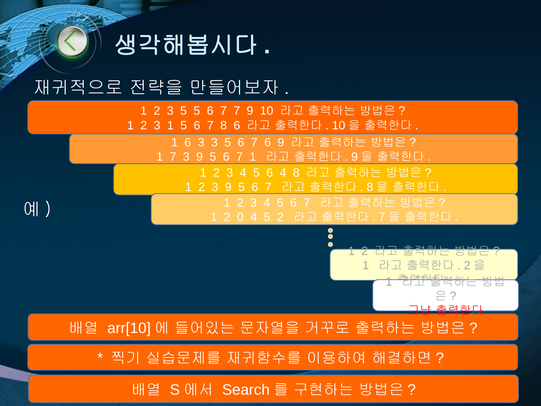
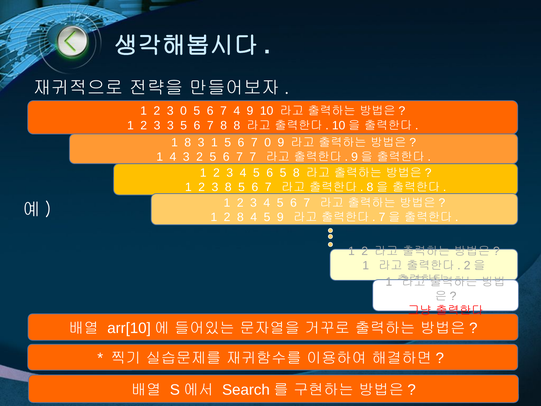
2 3 5: 5 -> 0 (183, 111)
7 7: 7 -> 4 (237, 111)
3 1: 1 -> 3 (170, 125)
8 6: 6 -> 8 (237, 125)
1 6: 6 -> 8 (188, 142)
3 3: 3 -> 1 (214, 142)
7 6: 6 -> 0 (268, 142)
1 7: 7 -> 4 (173, 157)
9: 9 -> 2 (200, 157)
7 1: 1 -> 7 (253, 157)
6 4: 4 -> 5 (283, 173)
2 3 9: 9 -> 8 (228, 187)
2 0: 0 -> 8 (240, 217)
5 2: 2 -> 9 (280, 217)
